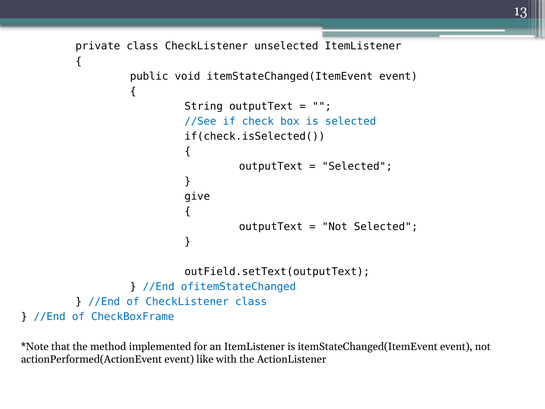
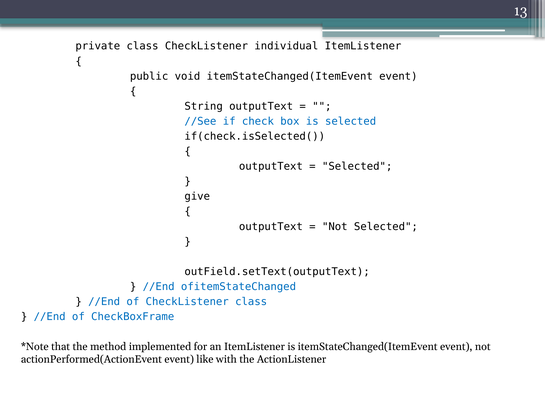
unselected: unselected -> individual (286, 46)
